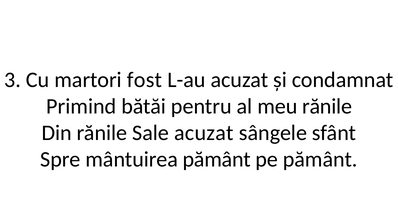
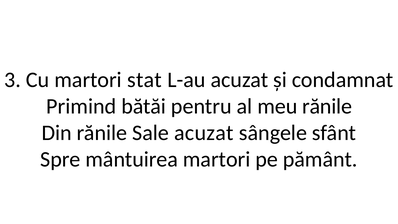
fost: fost -> stat (144, 80)
mântuirea pământ: pământ -> martori (217, 159)
